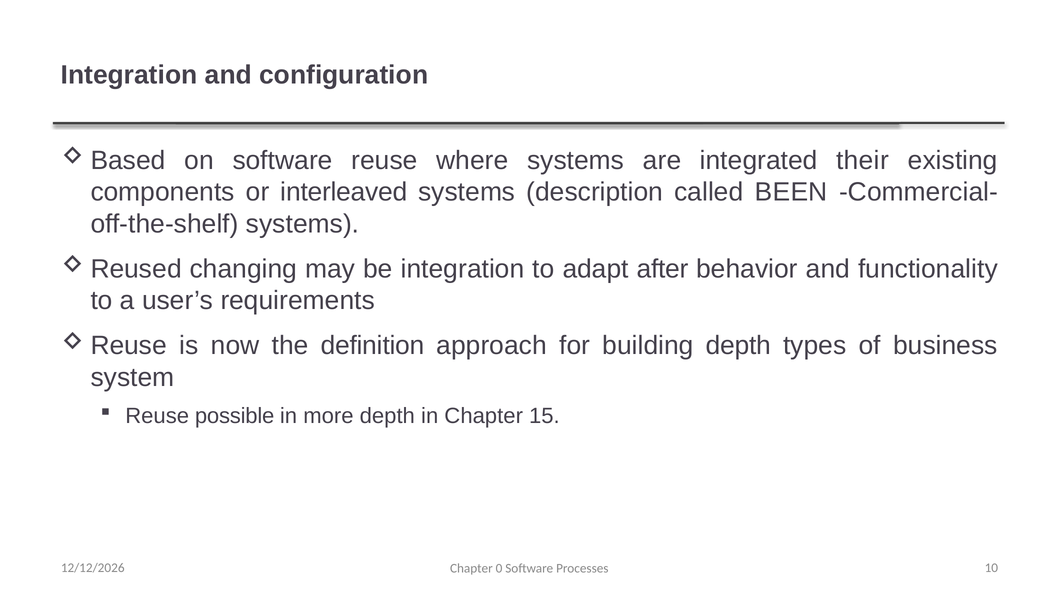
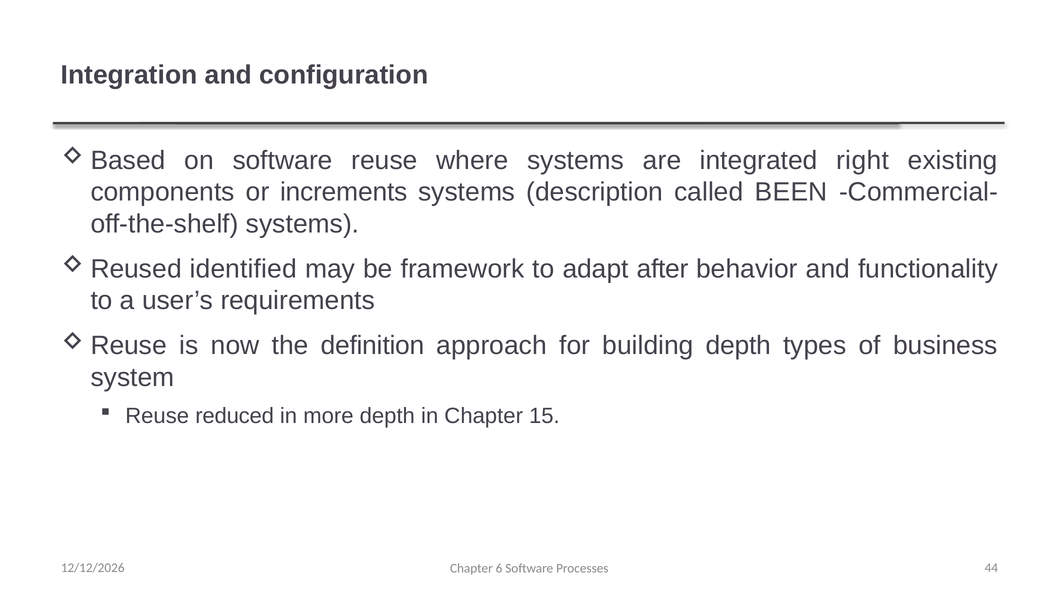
their: their -> right (863, 161)
interleaved: interleaved -> increments (344, 192)
changing: changing -> identified (243, 269)
be integration: integration -> framework (463, 269)
possible: possible -> reduced (235, 417)
0: 0 -> 6 (499, 569)
10: 10 -> 44 (991, 569)
